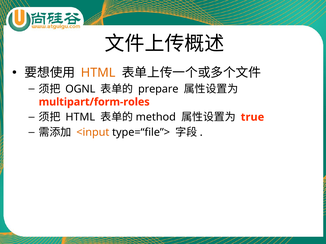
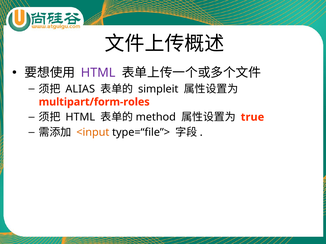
HTML colour: orange -> purple (98, 73)
OGNL: OGNL -> ALIAS (80, 89)
prepare: prepare -> simpleit (158, 89)
